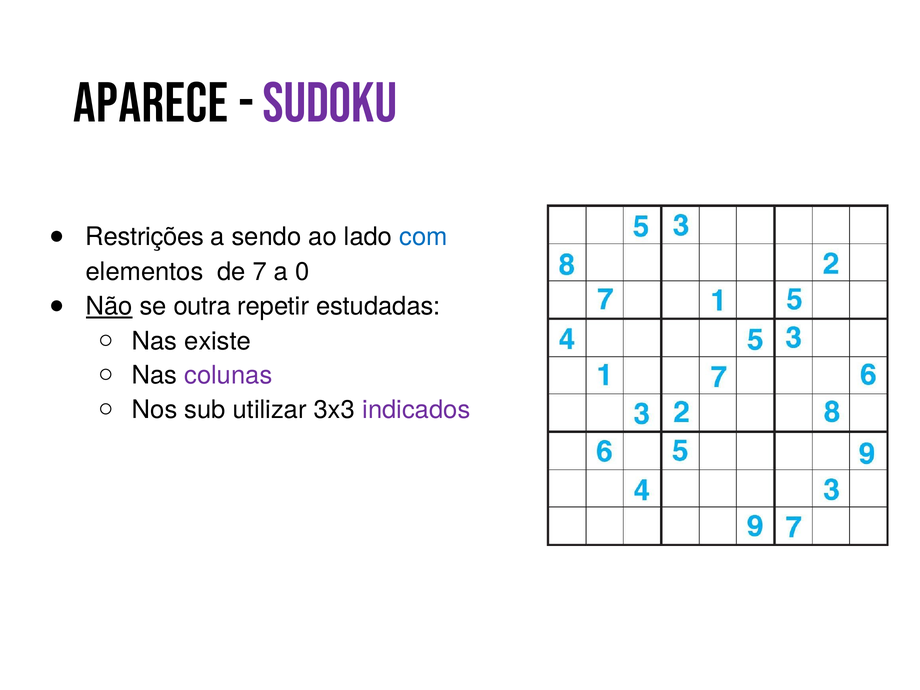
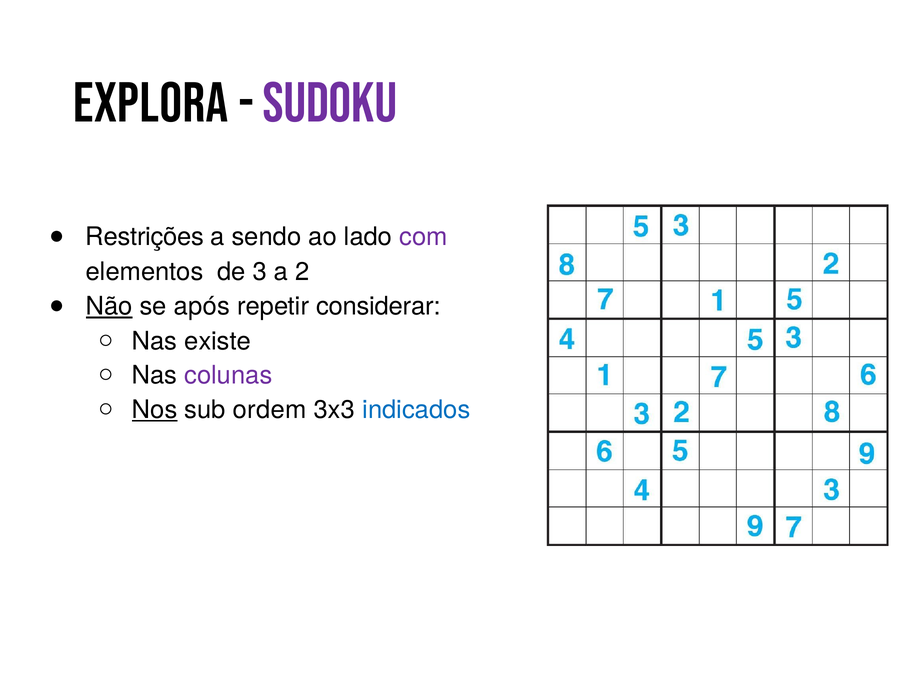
APARECE: APARECE -> EXPLORA (151, 103)
com colour: blue -> purple (424, 237)
7: 7 -> 3 (260, 272)
0: 0 -> 2 (302, 272)
outra: outra -> após (202, 306)
estudadas: estudadas -> considerar (378, 306)
Nos underline: none -> present (155, 410)
utilizar: utilizar -> ordem (270, 410)
indicados colour: purple -> blue (416, 410)
